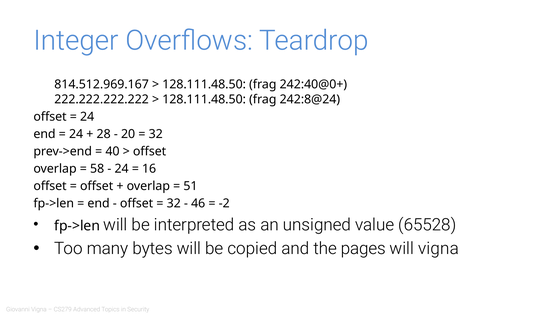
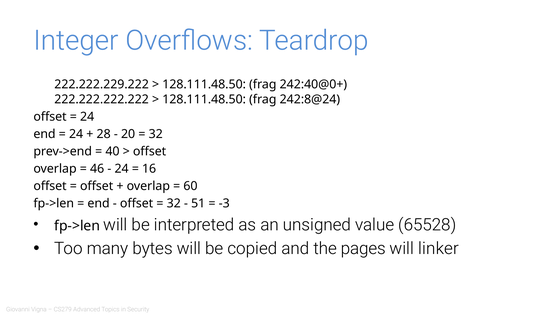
814.512.969.167: 814.512.969.167 -> 222.222.229.222 (102, 84)
58: 58 -> 46 (97, 168)
51: 51 -> 60 (190, 186)
46: 46 -> 51 (198, 203)
-2: -2 -> -3 (224, 203)
will vigna: vigna -> linker (439, 248)
